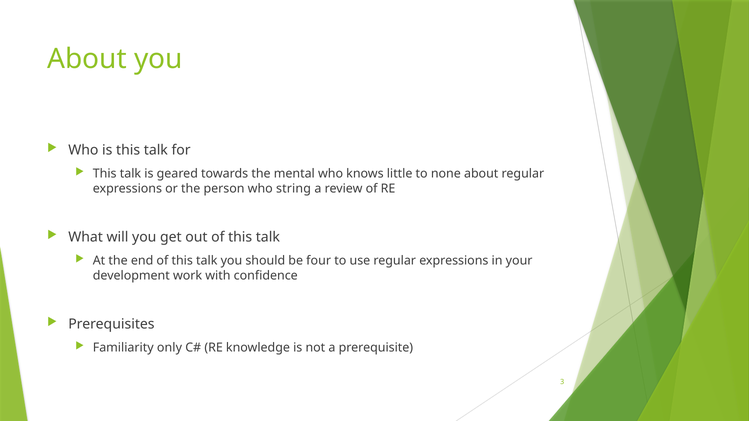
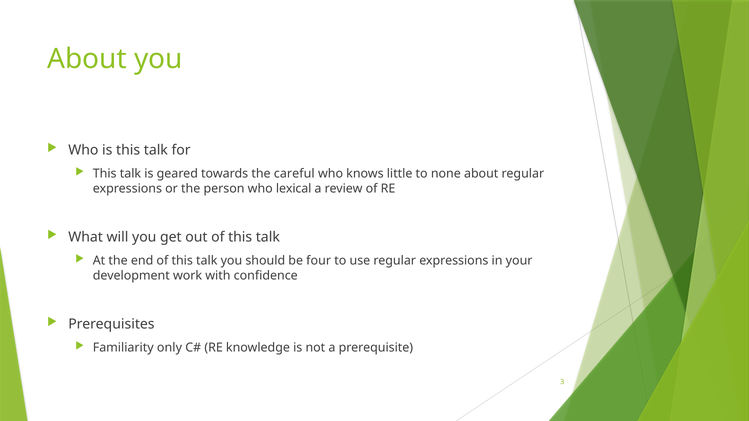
mental: mental -> careful (294, 174)
string: string -> lexical (294, 189)
